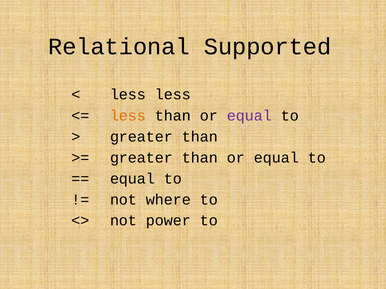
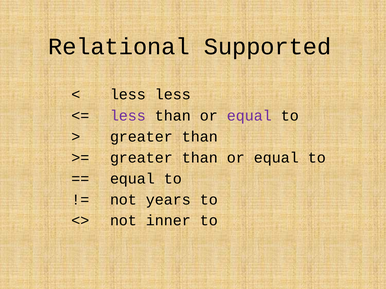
less colour: orange -> purple (128, 116)
where: where -> years (168, 200)
power: power -> inner (168, 221)
